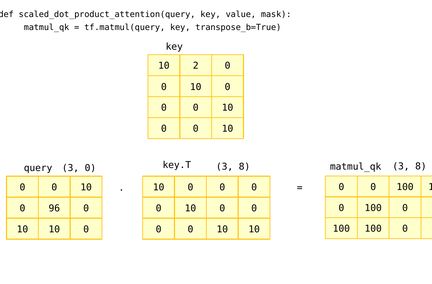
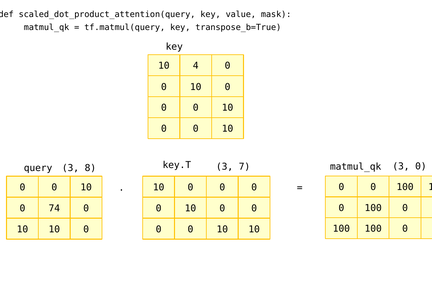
2: 2 -> 4 (196, 66)
8: 8 -> 0 (421, 166)
3 0: 0 -> 8 (90, 168)
8: 8 -> 7 (244, 167)
96: 96 -> 74 (54, 208)
